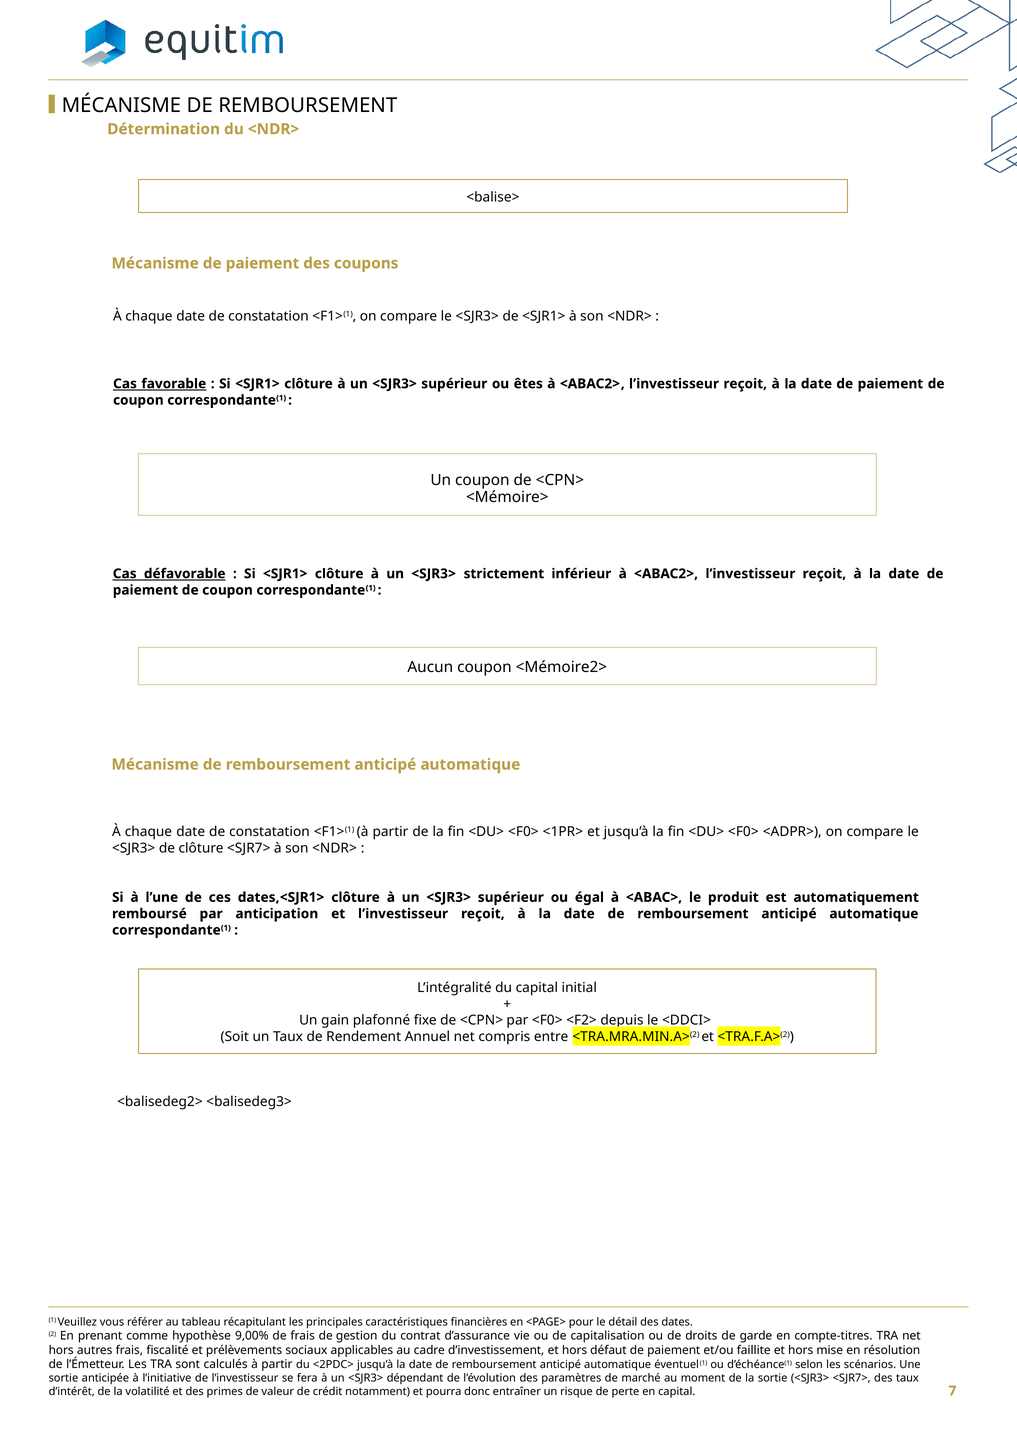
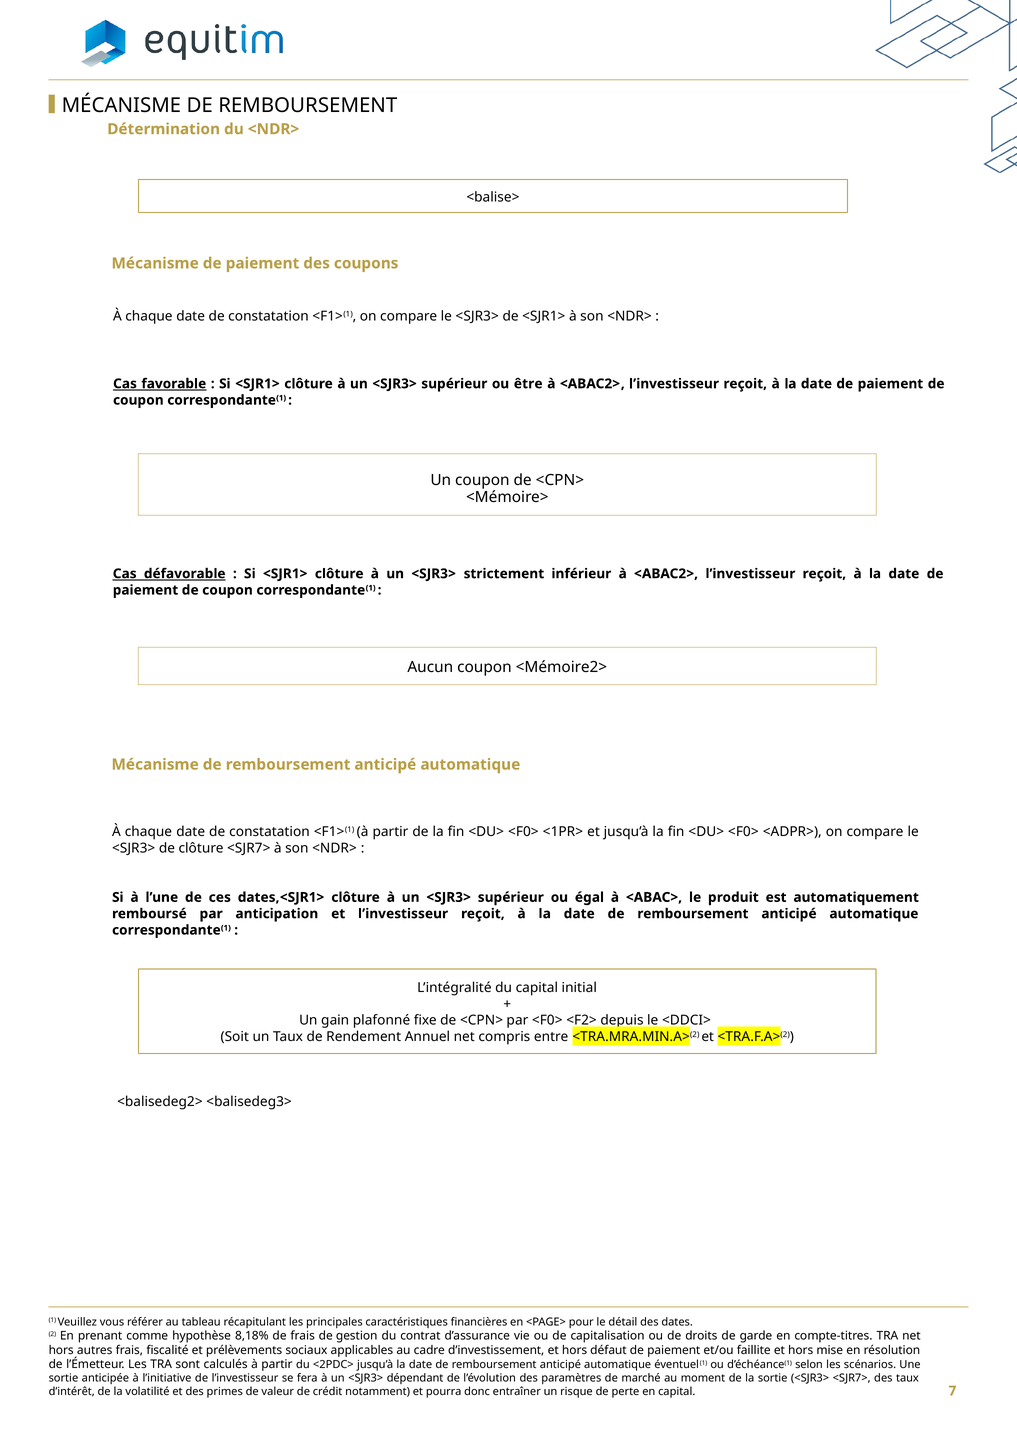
êtes: êtes -> être (528, 384)
9,00%: 9,00% -> 8,18% (252, 1335)
